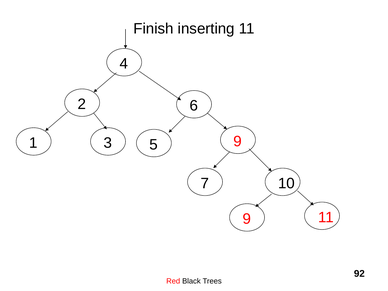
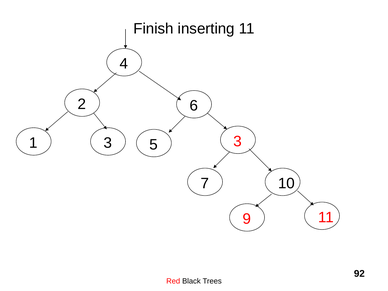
5 9: 9 -> 3 (238, 141)
